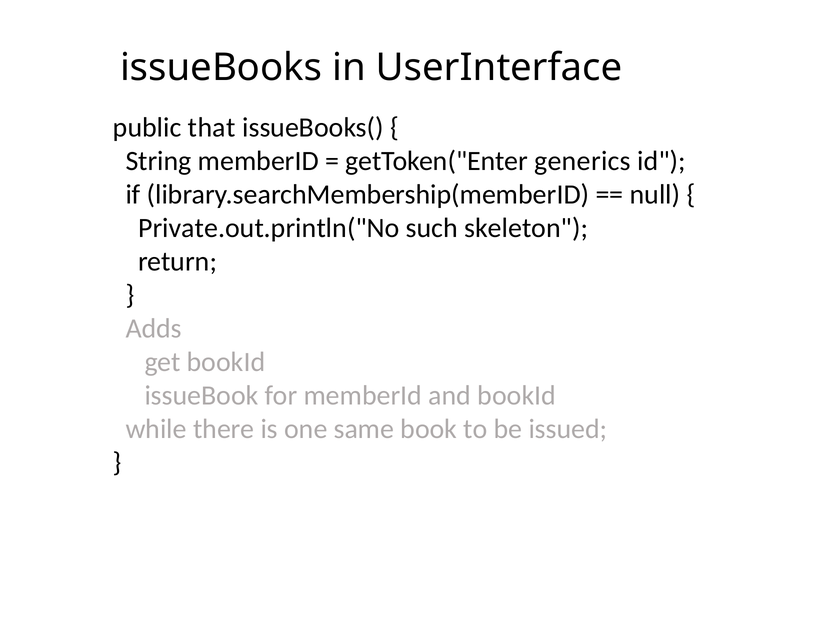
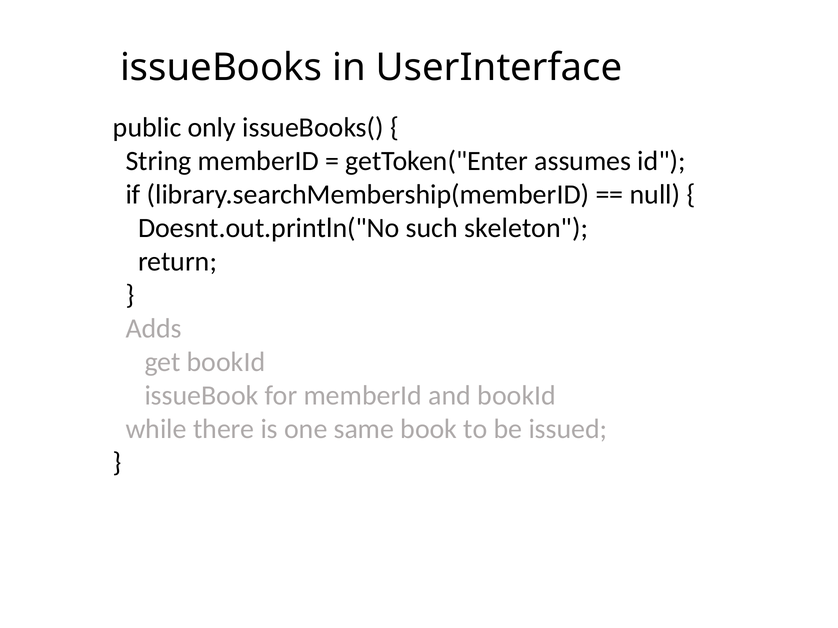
that: that -> only (212, 128)
generics: generics -> assumes (583, 161)
Private.out.println("No: Private.out.println("No -> Doesnt.out.println("No (269, 228)
